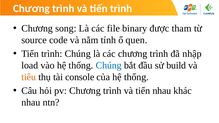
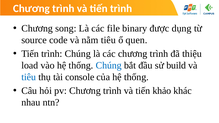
tham: tham -> dụng (182, 28)
nằm tính: tính -> tiêu (108, 40)
nhập: nhập -> thiệu (192, 54)
tiêu colour: orange -> blue (29, 77)
tiến nhau: nhau -> khảo (162, 91)
